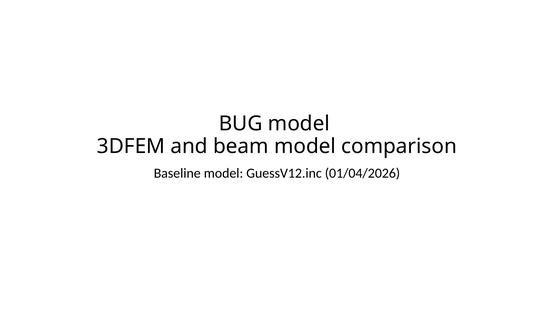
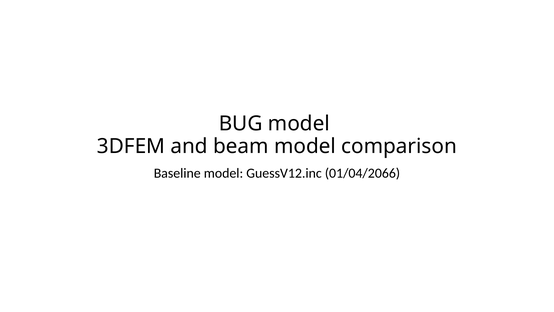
01/04/2026: 01/04/2026 -> 01/04/2066 (362, 173)
